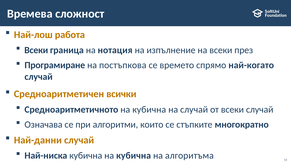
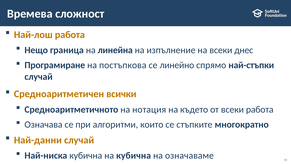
Всеки: Всеки -> Нещо (36, 50)
нотация: нотация -> линейна (115, 50)
през: през -> днес (244, 50)
времето: времето -> линейно (177, 65)
най-когато: най-когато -> най-стъпки (251, 65)
Средноаритметичното на кубична: кубична -> нотация (149, 109)
на случай: случай -> където (194, 109)
всеки случай: случай -> работа (260, 109)
алгоритъма: алгоритъма -> означаваме (189, 155)
